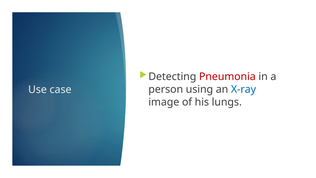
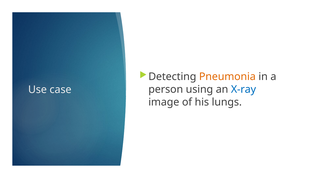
Pneumonia colour: red -> orange (227, 77)
